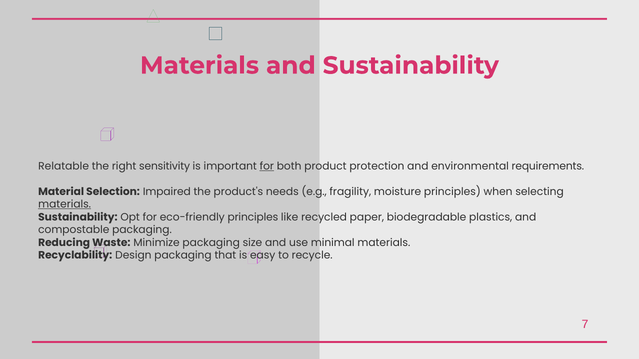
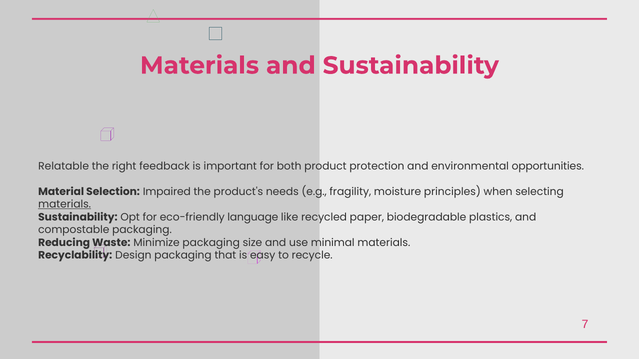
sensitivity: sensitivity -> feedback (165, 166)
for underline: present -> none (267, 166)
requirements: requirements -> opportunities (548, 166)
eco-friendly principles: principles -> language (253, 217)
